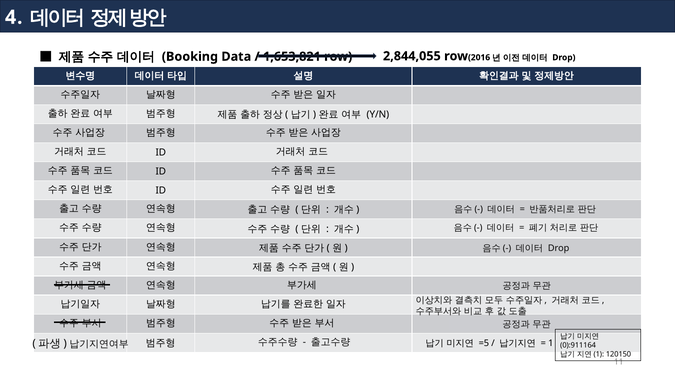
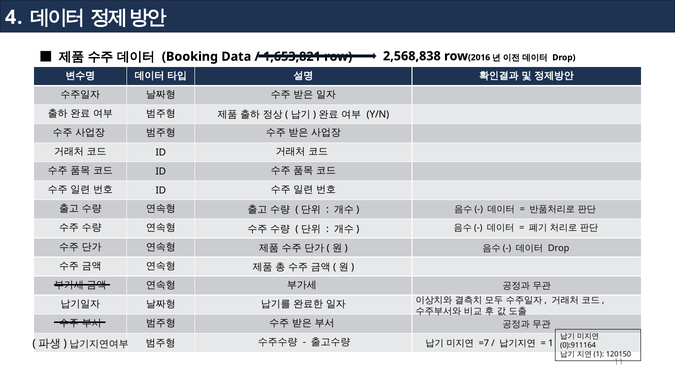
2,844,055: 2,844,055 -> 2,568,838 (412, 56)
=5: =5 -> =7 (484, 343)
